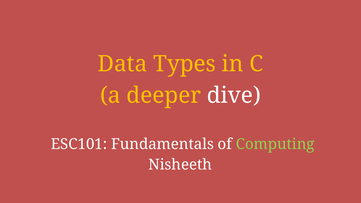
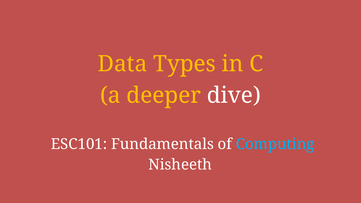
Computing colour: light green -> light blue (275, 144)
